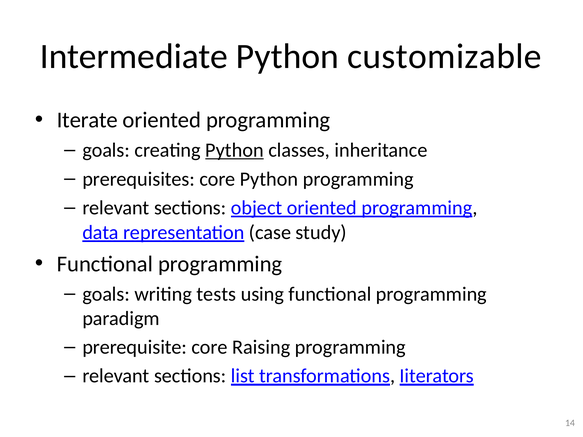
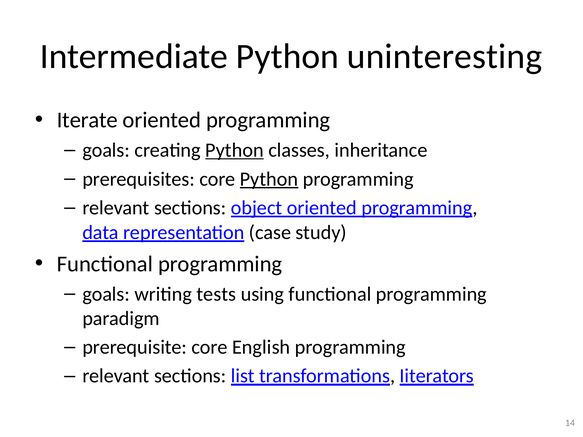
customizable: customizable -> uninteresting (445, 56)
Python underline: none -> present (269, 179)
Raising: Raising -> English (261, 347)
